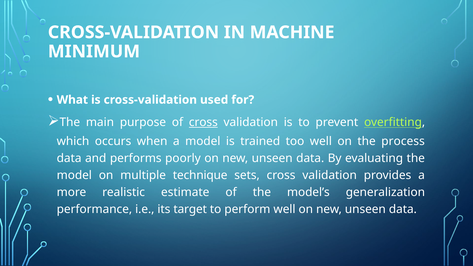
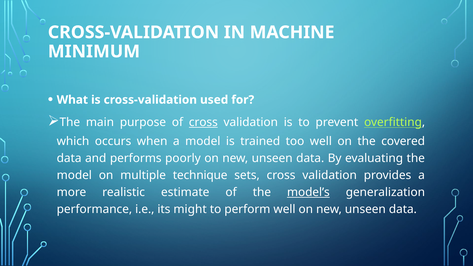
process: process -> covered (403, 141)
model’s underline: none -> present (308, 192)
target: target -> might (190, 209)
